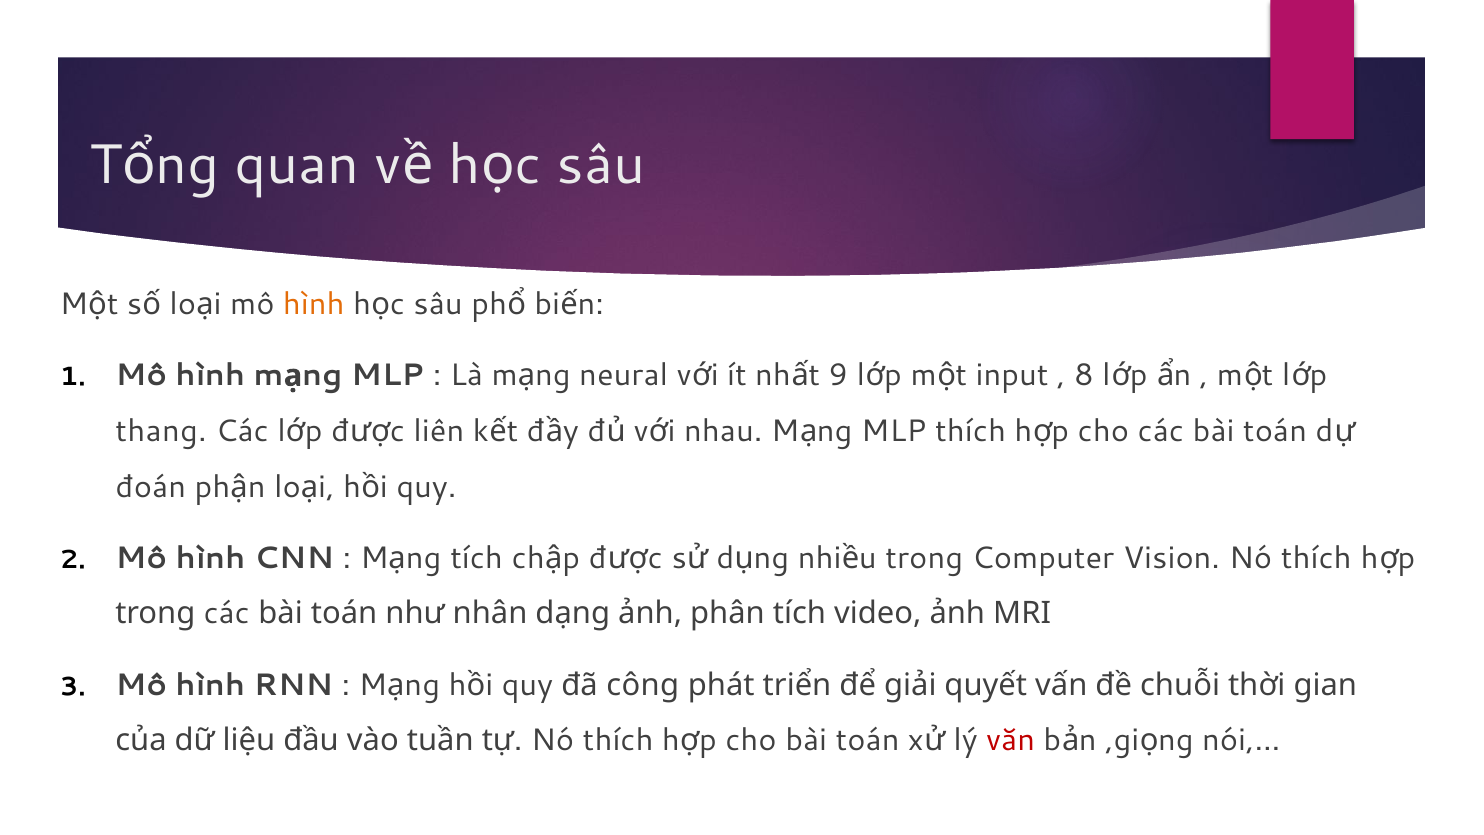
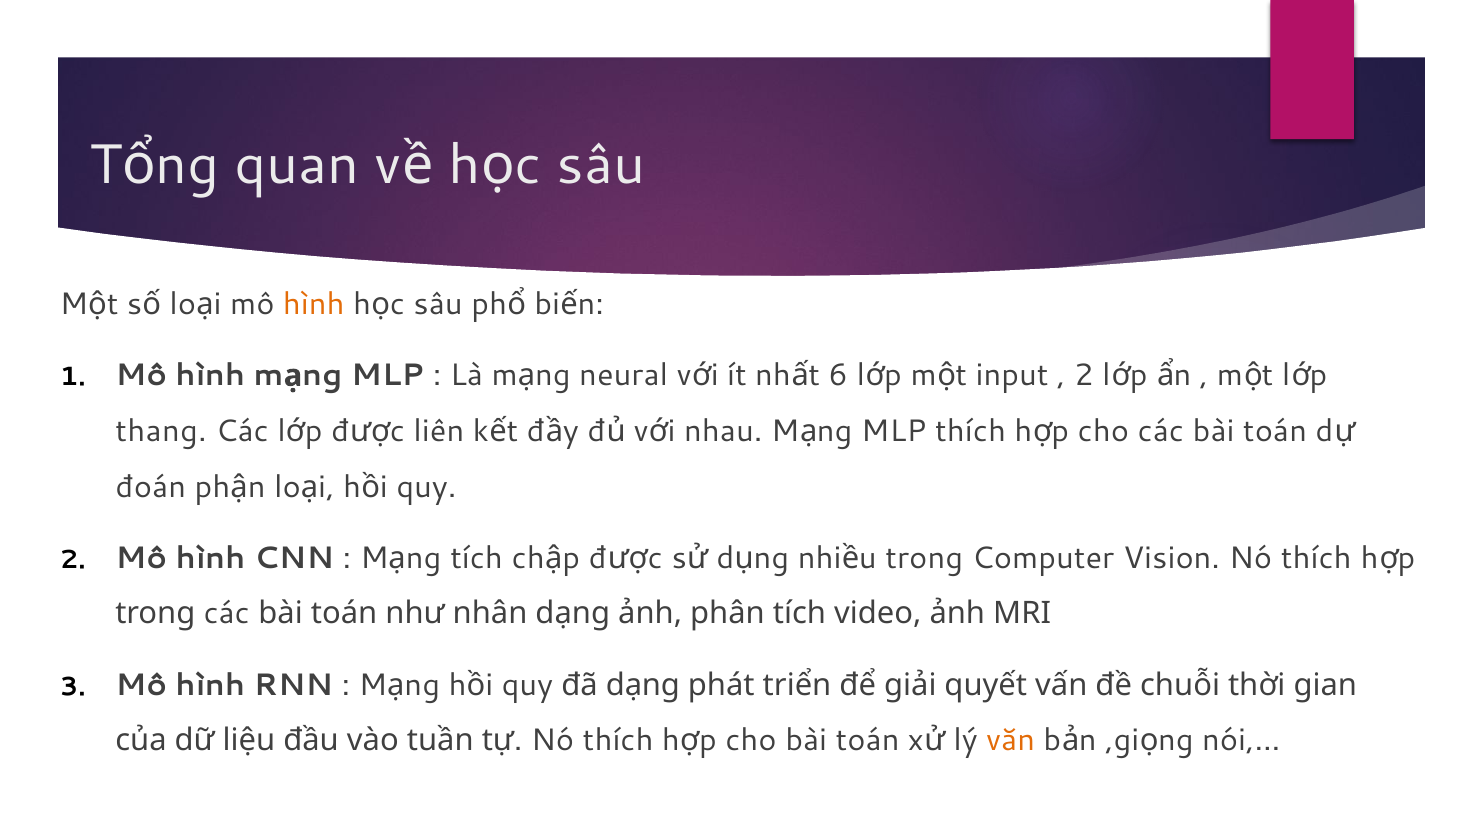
9: 9 -> 6 (838, 376)
8: 8 -> 2 (1084, 376)
đã công: công -> dạng (643, 685)
văn colour: red -> orange (1011, 740)
